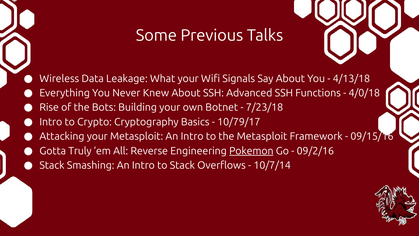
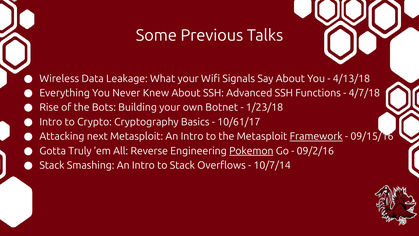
4/0/18: 4/0/18 -> 4/7/18 (364, 93)
7/23/18: 7/23/18 -> 1/23/18 (265, 107)
10/79/17: 10/79/17 -> 10/61/17 (239, 122)
Attacking your: your -> next (97, 136)
Framework underline: none -> present (316, 136)
